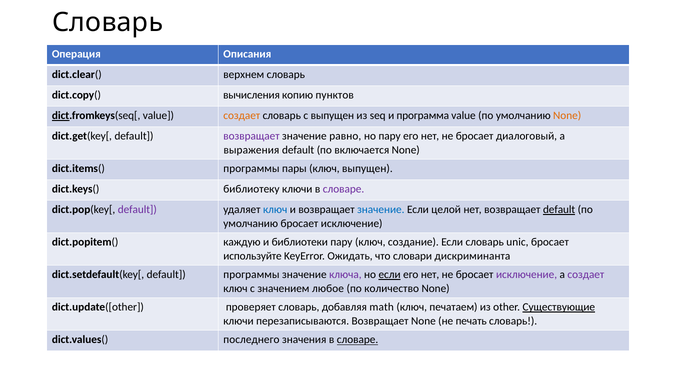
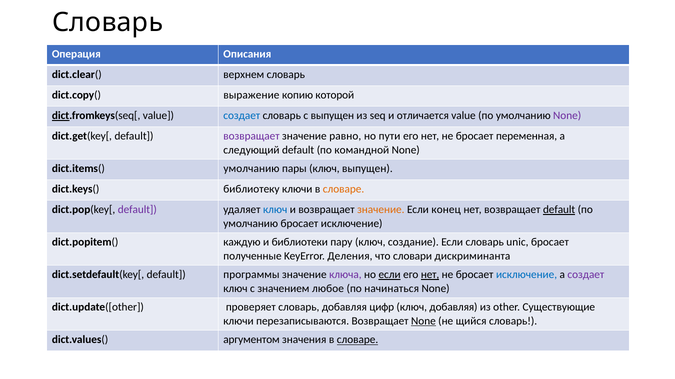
вычисления: вычисления -> выражение (251, 95)
пунктов: пунктов -> которой (335, 95)
создает colour: orange -> blue (242, 116)
программа: программа -> отличается (423, 116)
None colour: orange -> purple (567, 116)
но пару: пару -> пути (390, 136)
диалоговый: диалоговый -> переменная (527, 136)
выражения: выражения -> следующий (251, 150)
включается: включается -> командной (362, 150)
dict.items( программы: программы -> умолчанию (251, 169)
словаре colour: purple -> orange (344, 190)
значение colour: blue -> orange (381, 210)
целой: целой -> конец (446, 210)
используйте: используйте -> полученные (252, 256)
Ожидать: Ожидать -> Деления (350, 256)
нет underline: none -> present (430, 275)
исключение colour: purple -> blue (527, 275)
количество: количество -> начинаться (392, 289)
math: math -> цифр (382, 308)
ключ печатаем: печатаем -> добавляя (453, 308)
Существующие underline: present -> none (559, 308)
None underline: none -> present (423, 322)
печать: печать -> щийся (471, 322)
последнего: последнего -> аргументом (252, 340)
